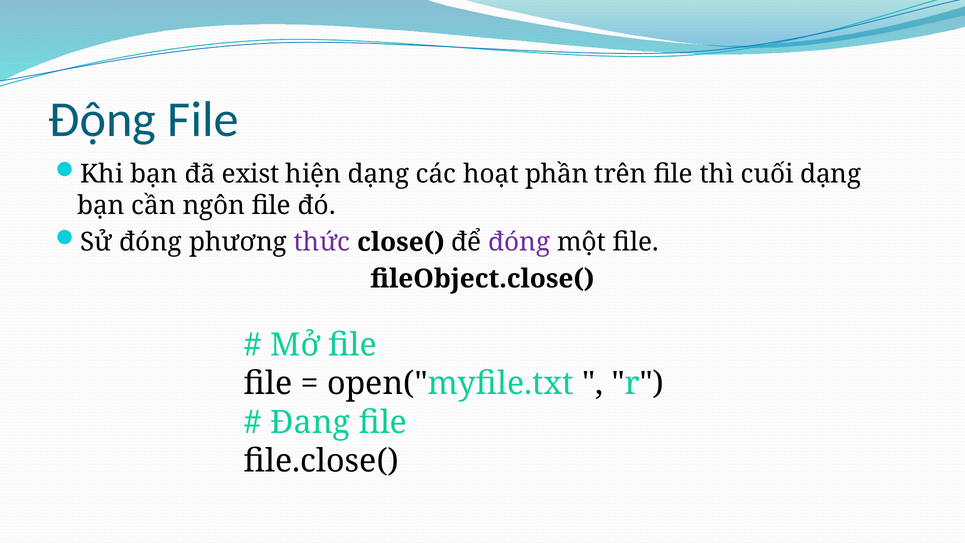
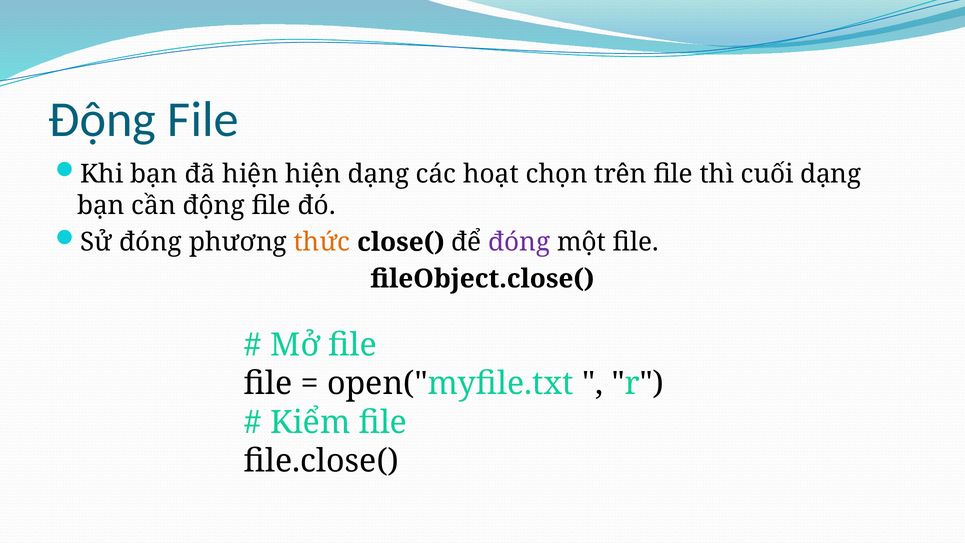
đã exist: exist -> hiện (250, 174)
phần: phần -> chọn (556, 174)
cần ngôn: ngôn -> động (214, 206)
thức colour: purple -> orange (322, 242)
Đang: Đang -> Kiểm (310, 422)
